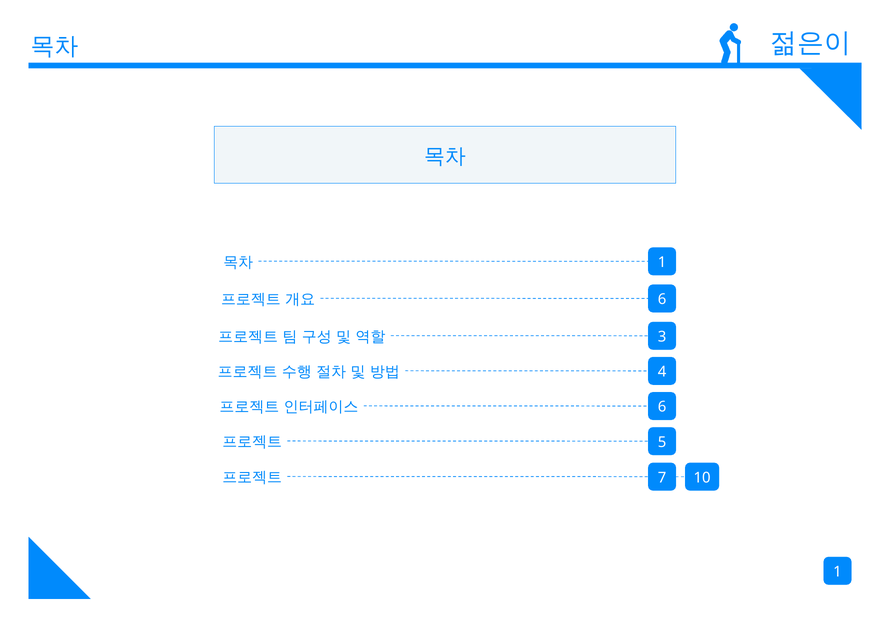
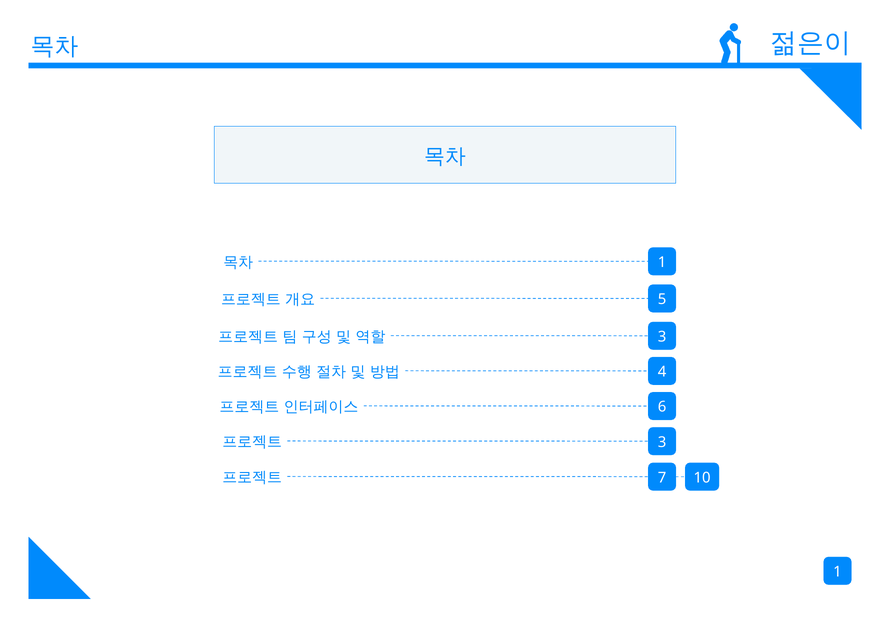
6: 6 -> 5 (662, 299)
5: 5 -> 3 (662, 442)
